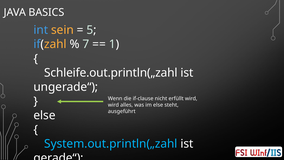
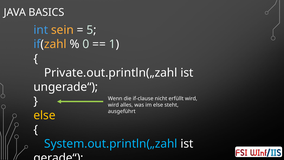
7: 7 -> 0 (86, 44)
Schleife.out.println(„zahl: Schleife.out.println(„zahl -> Private.out.println(„zahl (111, 73)
else colour: white -> yellow (45, 115)
